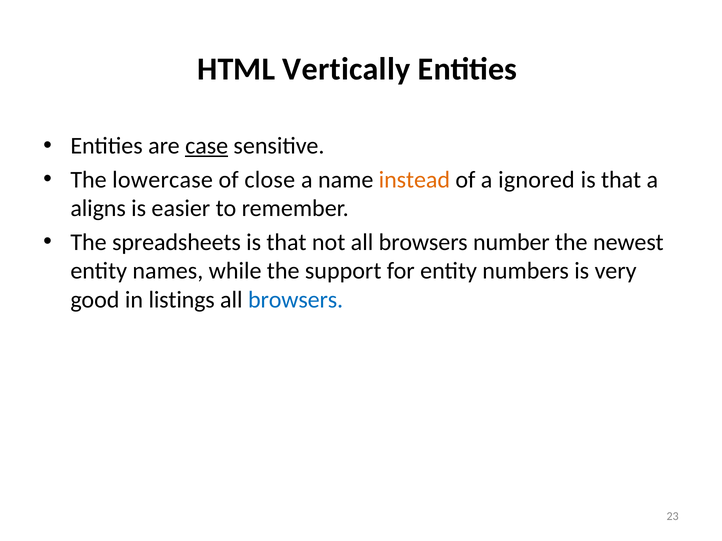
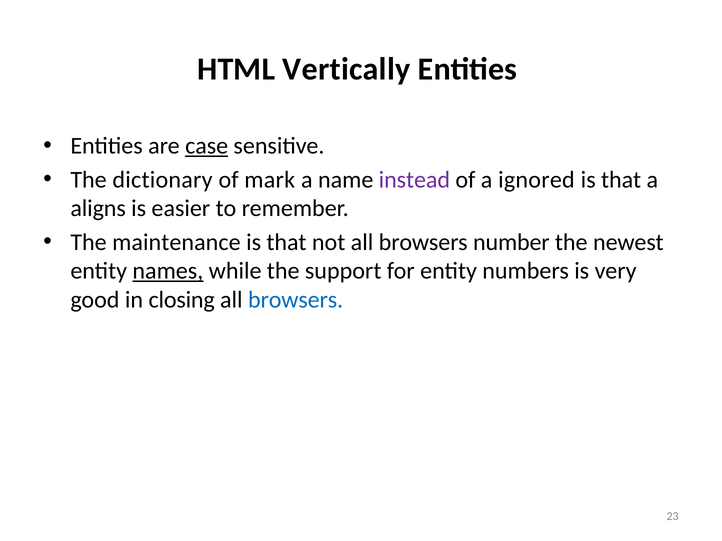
lowercase: lowercase -> dictionary (163, 180)
close: close -> mark (270, 180)
instead colour: orange -> purple (414, 180)
spreadsheets: spreadsheets -> maintenance (176, 242)
names underline: none -> present (168, 271)
listings: listings -> closing (182, 300)
